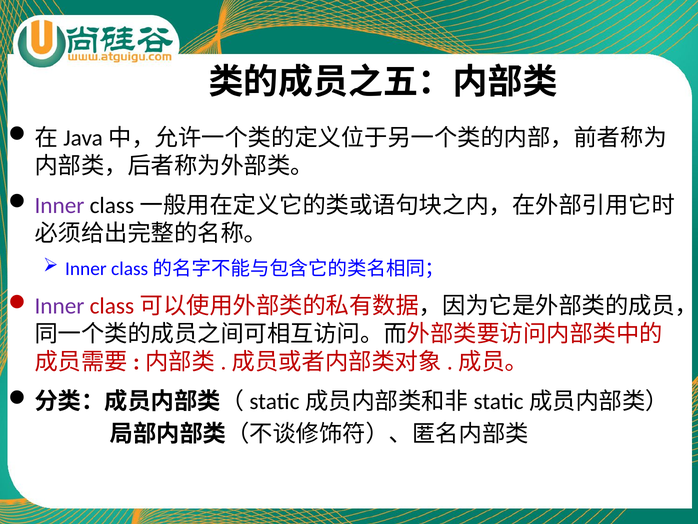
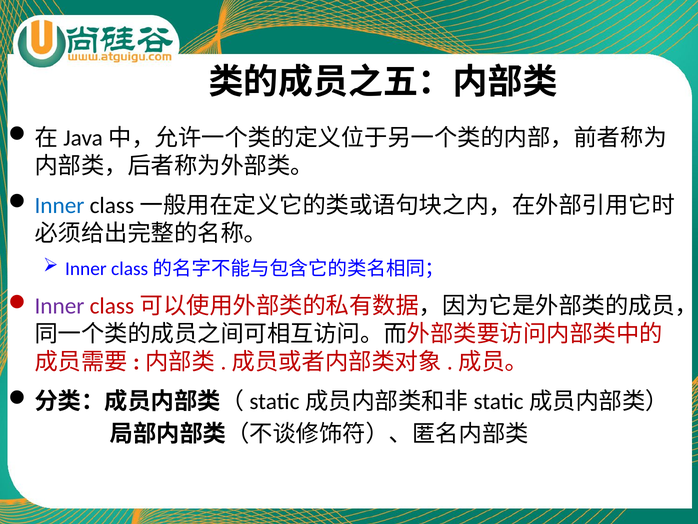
Inner colour: purple -> blue (59, 205)
